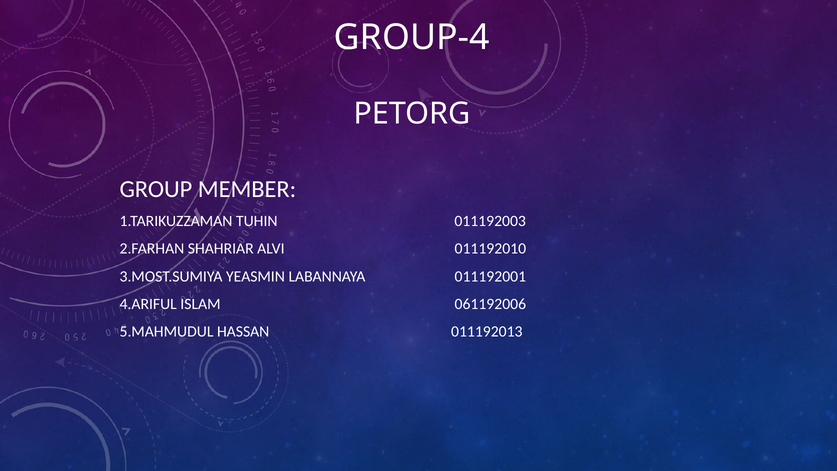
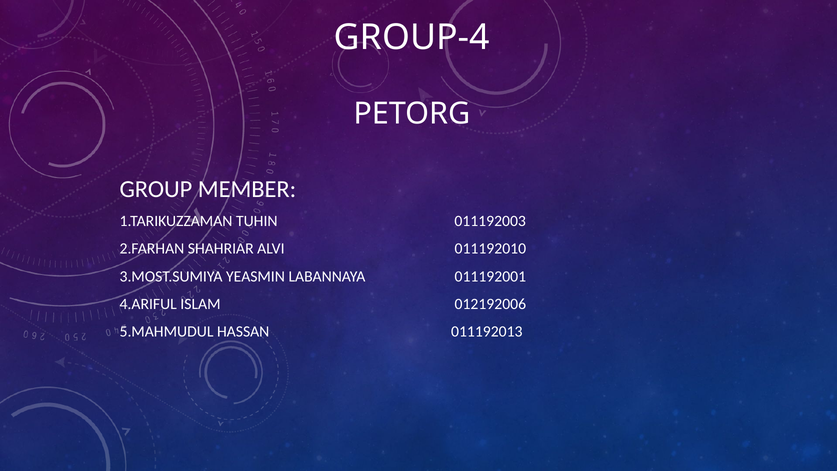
061192006: 061192006 -> 012192006 (490, 304)
